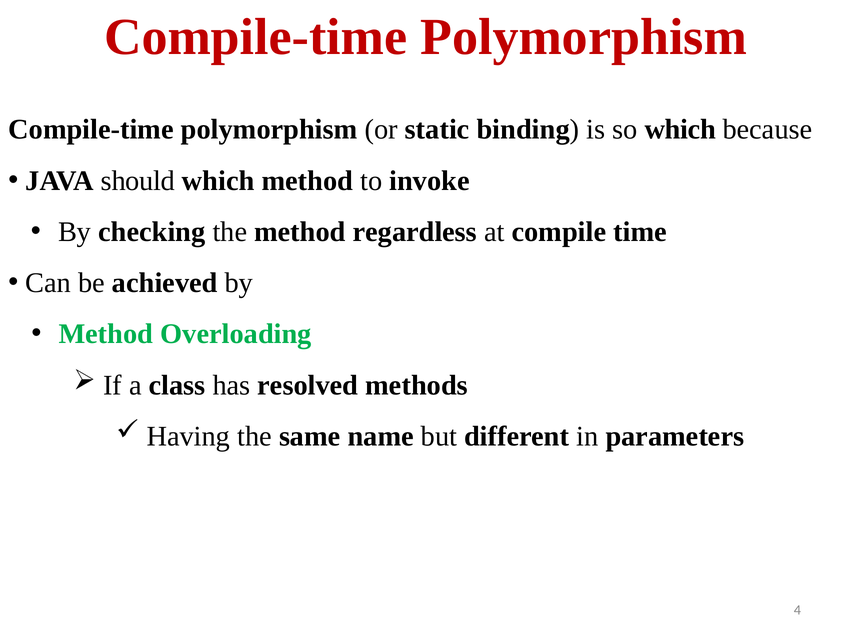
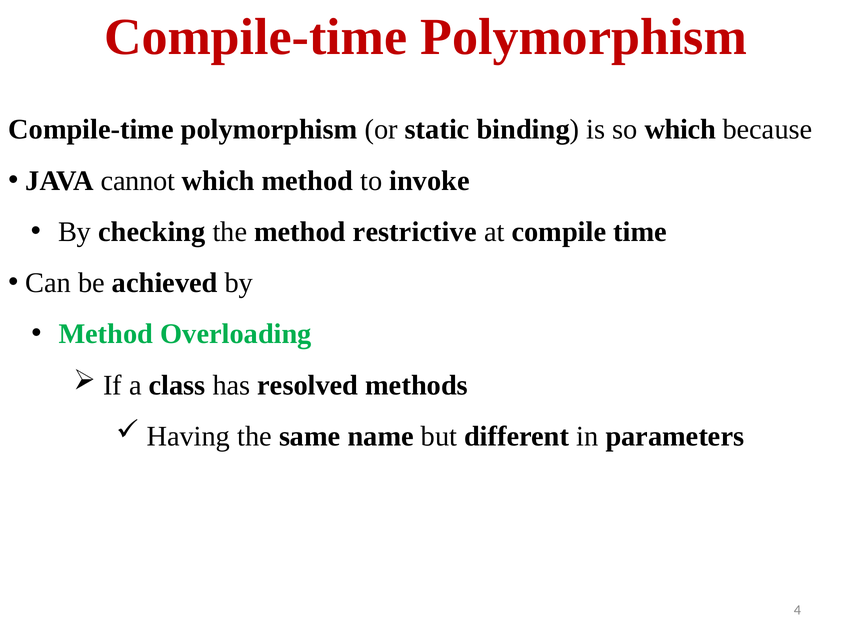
should: should -> cannot (138, 181)
regardless: regardless -> restrictive (415, 232)
